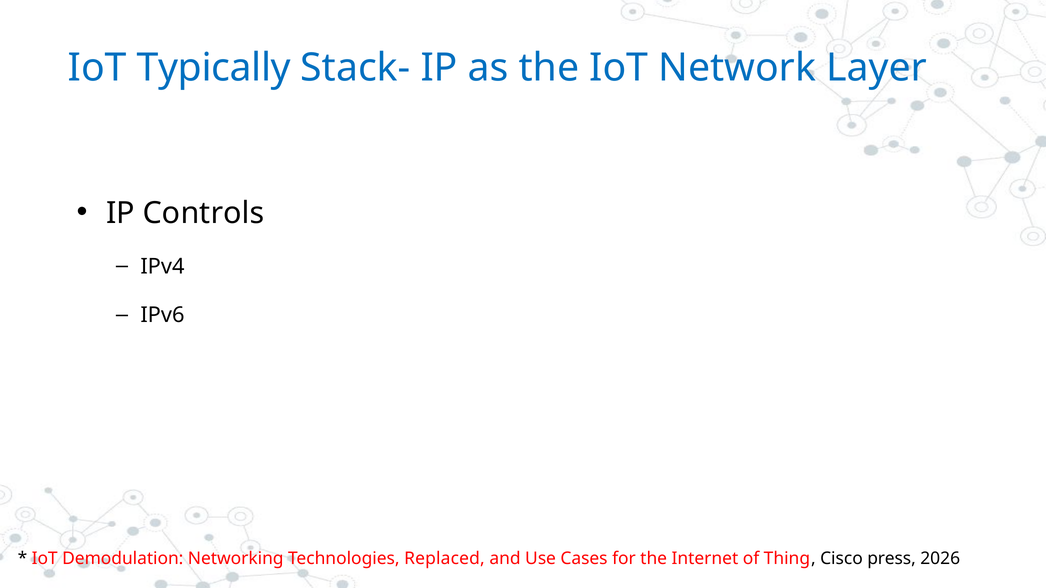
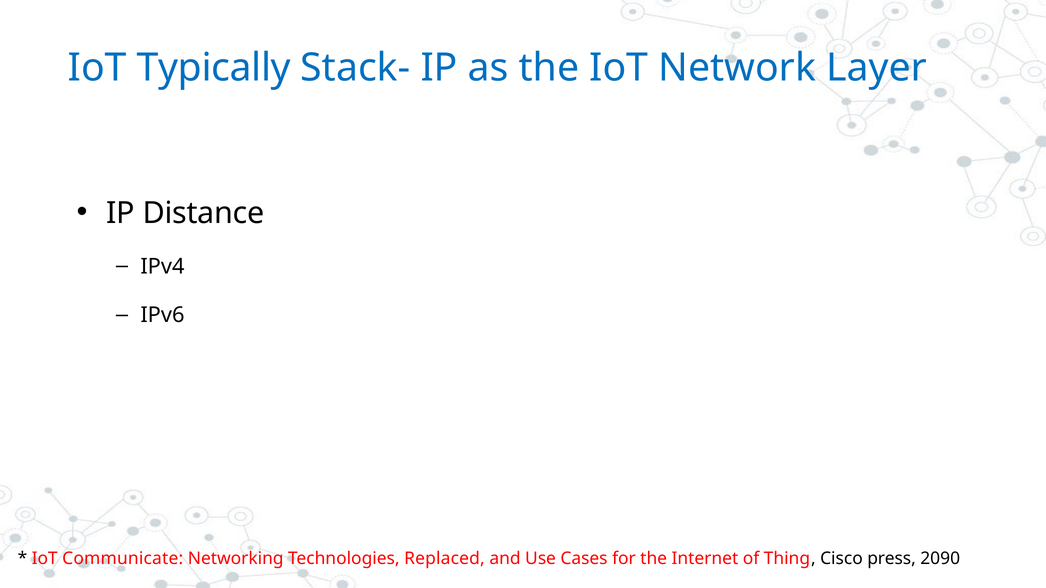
Controls: Controls -> Distance (204, 213)
Demodulation: Demodulation -> Communicate (123, 559)
2026: 2026 -> 2090 (940, 559)
